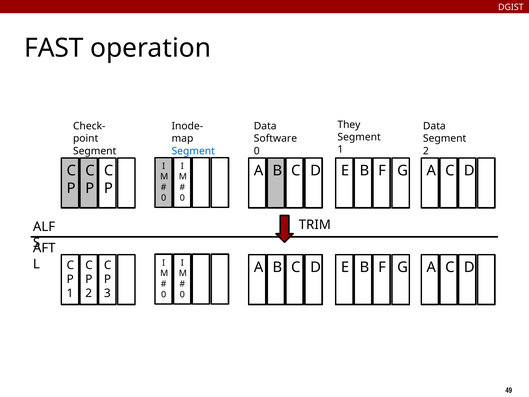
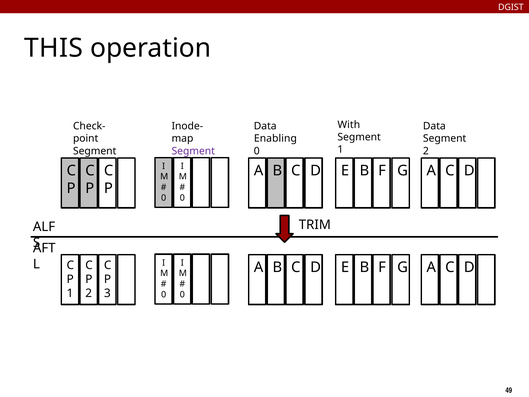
FAST: FAST -> THIS (54, 48)
They: They -> With (349, 125)
Software: Software -> Enabling (275, 138)
Segment colour: blue -> purple (193, 151)
